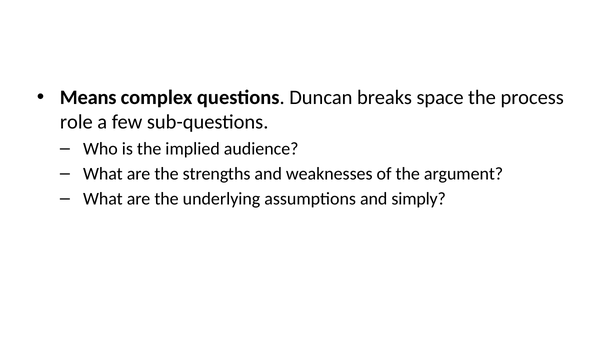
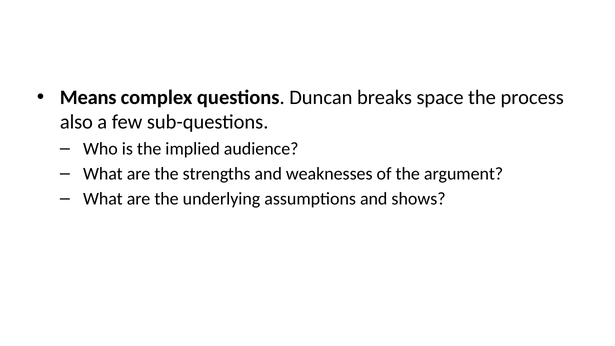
role: role -> also (76, 122)
simply: simply -> shows (419, 199)
